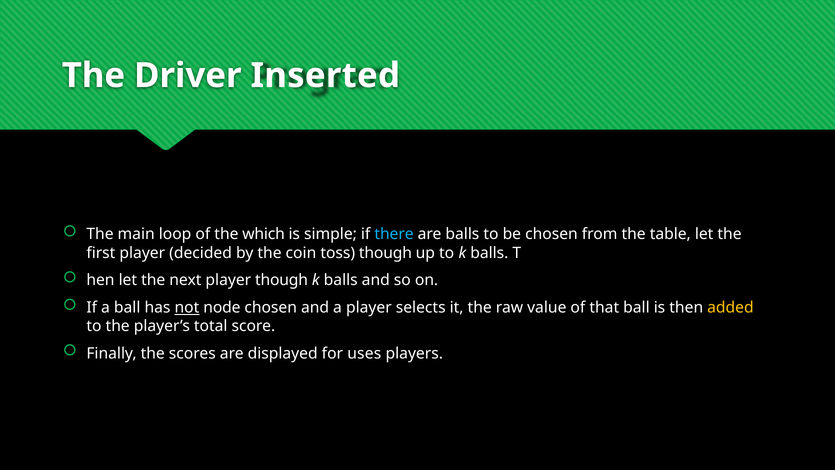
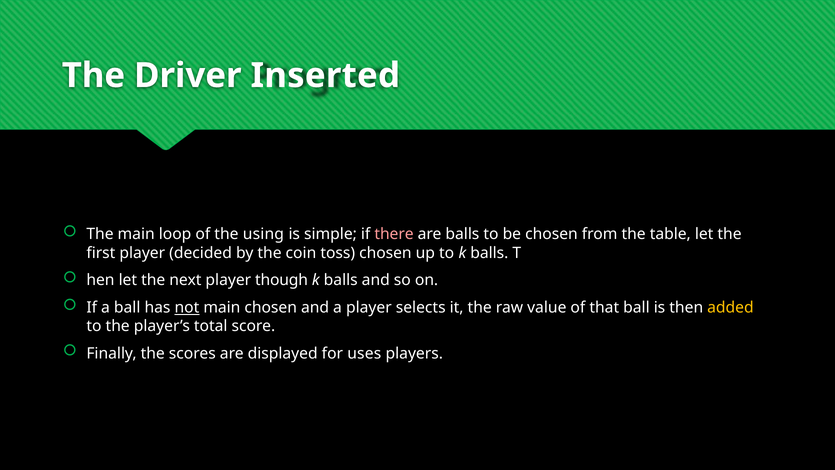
which: which -> using (263, 234)
there colour: light blue -> pink (394, 234)
toss though: though -> chosen (385, 253)
not node: node -> main (222, 307)
